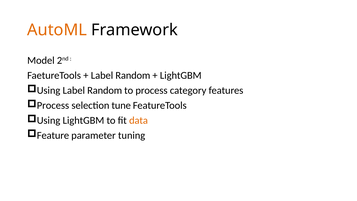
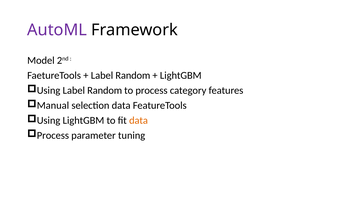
AutoML colour: orange -> purple (57, 30)
Process: Process -> Manual (53, 105)
selection tune: tune -> data (121, 105)
Feature: Feature -> Process (53, 135)
